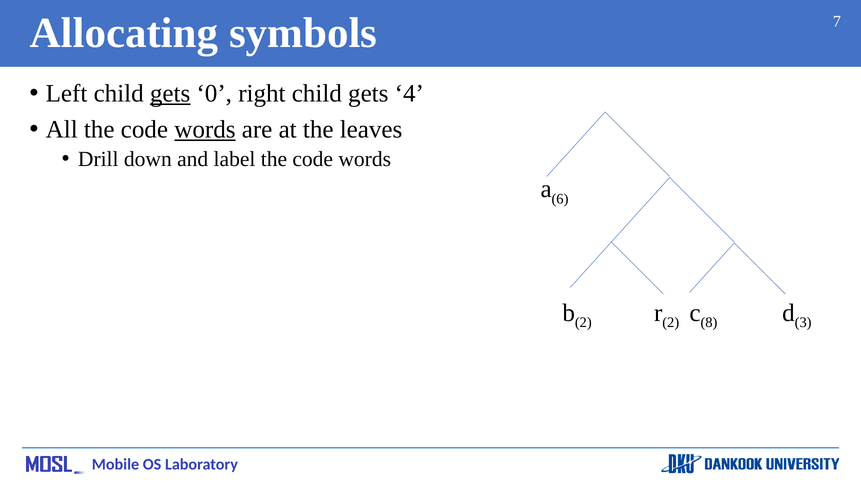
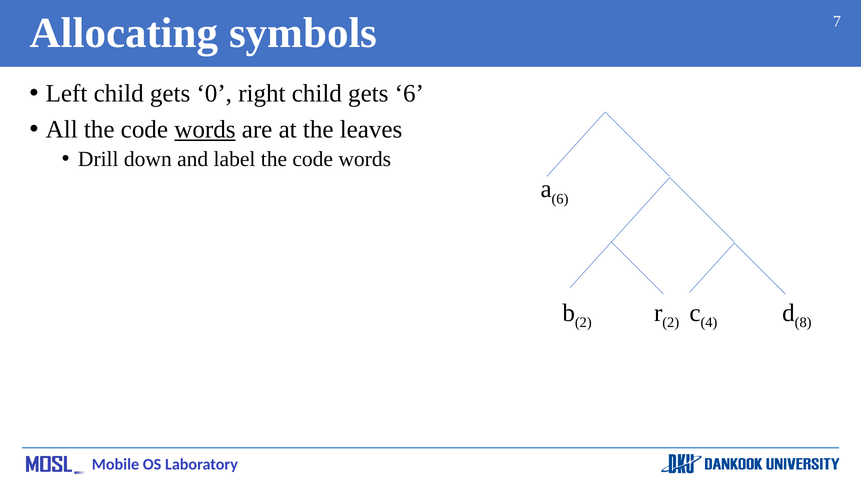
gets underline: present -> none (170, 94)
gets 4: 4 -> 6 (409, 94)
8: 8 -> 4 (709, 323)
3: 3 -> 8 (803, 323)
